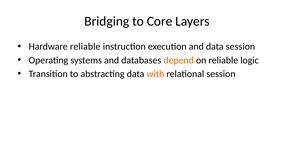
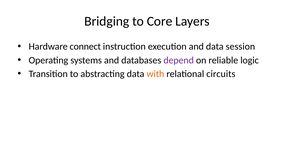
Hardware reliable: reliable -> connect (85, 47)
depend colour: orange -> purple (179, 60)
relational session: session -> circuits (221, 74)
